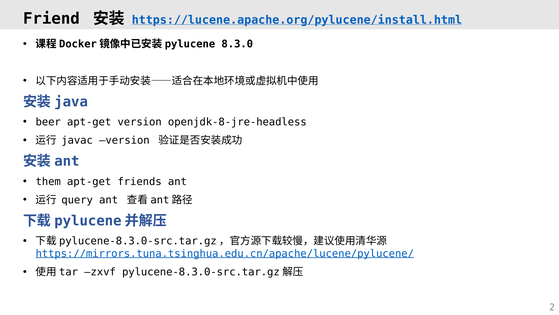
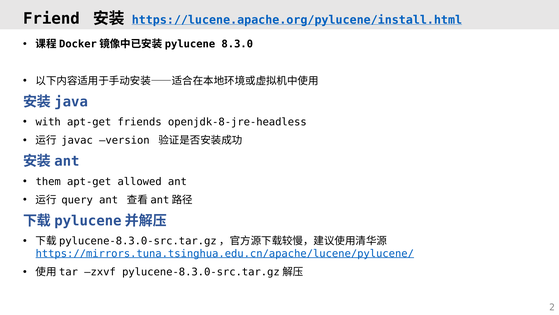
beer: beer -> with (48, 122)
apt-get version: version -> friends (140, 122)
friends: friends -> allowed (140, 181)
